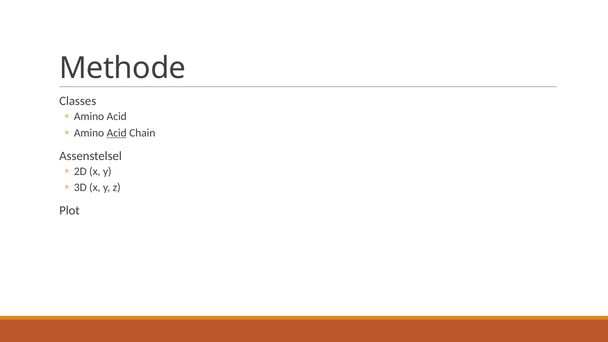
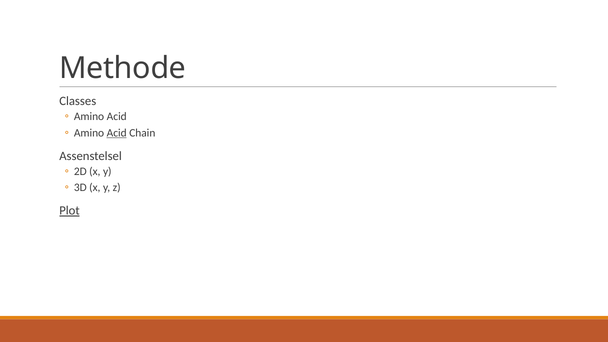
Plot underline: none -> present (69, 211)
